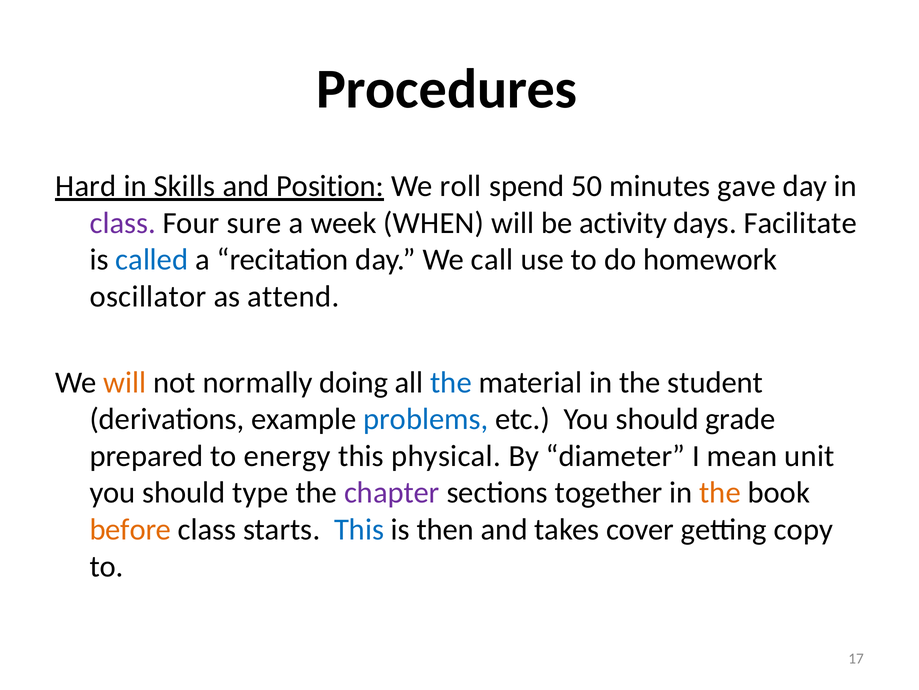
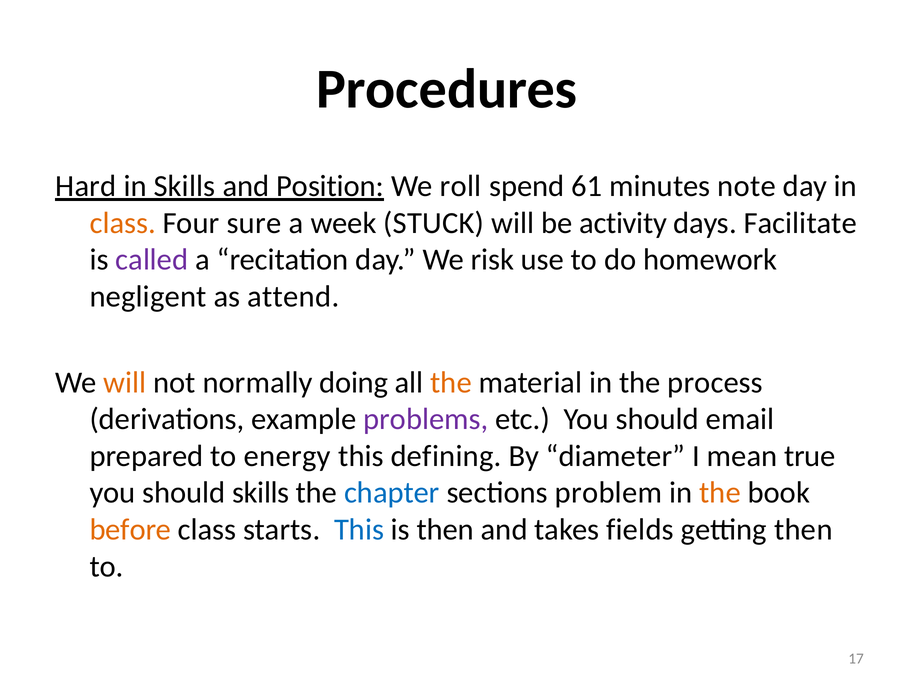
50: 50 -> 61 (587, 186)
gave: gave -> note (746, 186)
class colour: purple -> orange (123, 223)
WHEN: WHEN -> STUCK (434, 223)
called colour: blue -> purple (152, 259)
call: call -> risk (492, 259)
oscillator: oscillator -> negligent (148, 296)
the colour: blue -> orange (451, 382)
student: student -> process (715, 382)
problems colour: blue -> purple (426, 419)
grade: grade -> email (740, 419)
physical: physical -> defining (446, 456)
unit: unit -> true (810, 456)
should type: type -> skills (261, 492)
chapter colour: purple -> blue (392, 492)
together: together -> problem (609, 492)
cover: cover -> fields (640, 529)
getting copy: copy -> then (803, 529)
